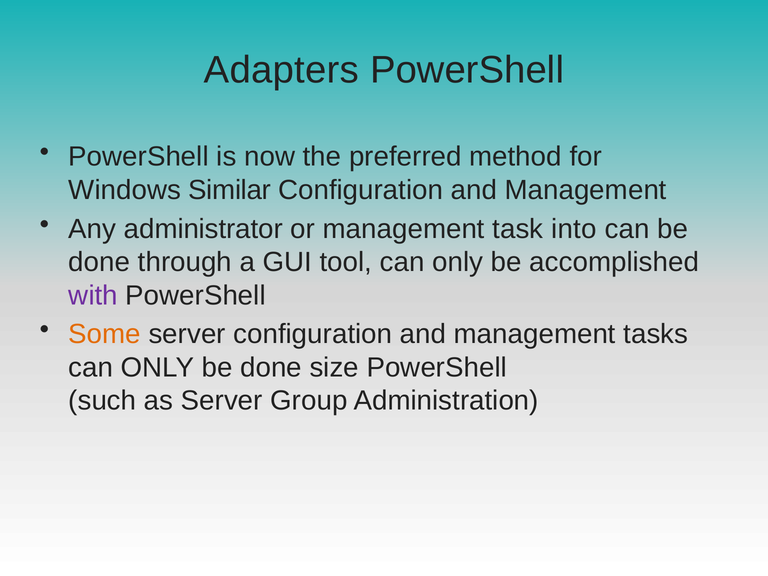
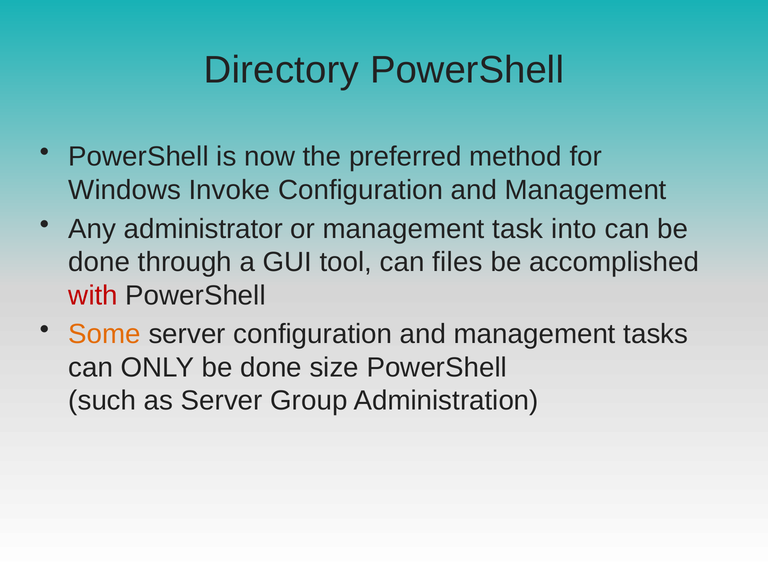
Adapters: Adapters -> Directory (281, 70)
Similar: Similar -> Invoke (230, 190)
tool can only: only -> files (458, 262)
with colour: purple -> red (93, 295)
